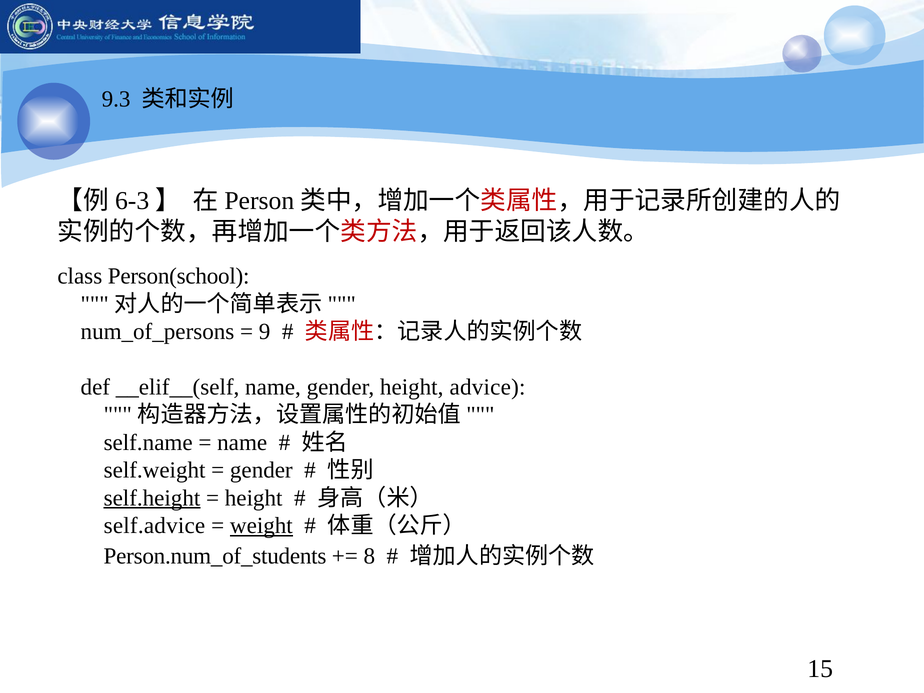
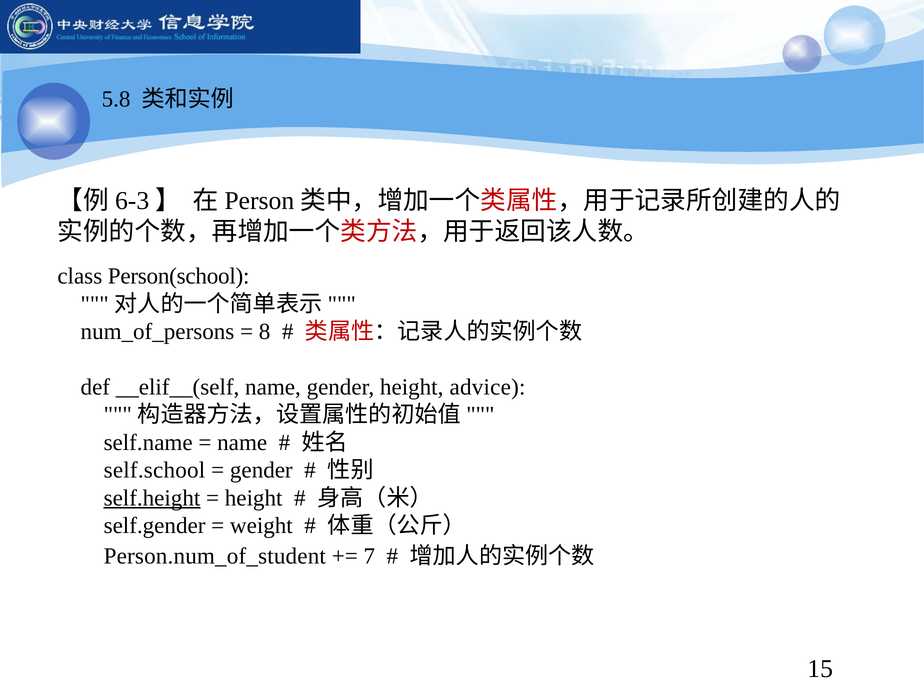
9.3: 9.3 -> 5.8 (116, 99)
9: 9 -> 8 (265, 332)
self.weight: self.weight -> self.school (154, 470)
self.advice: self.advice -> self.gender (155, 526)
weight underline: present -> none (261, 526)
Person.num_of_students: Person.num_of_students -> Person.num_of_student (215, 556)
8: 8 -> 7 (369, 556)
